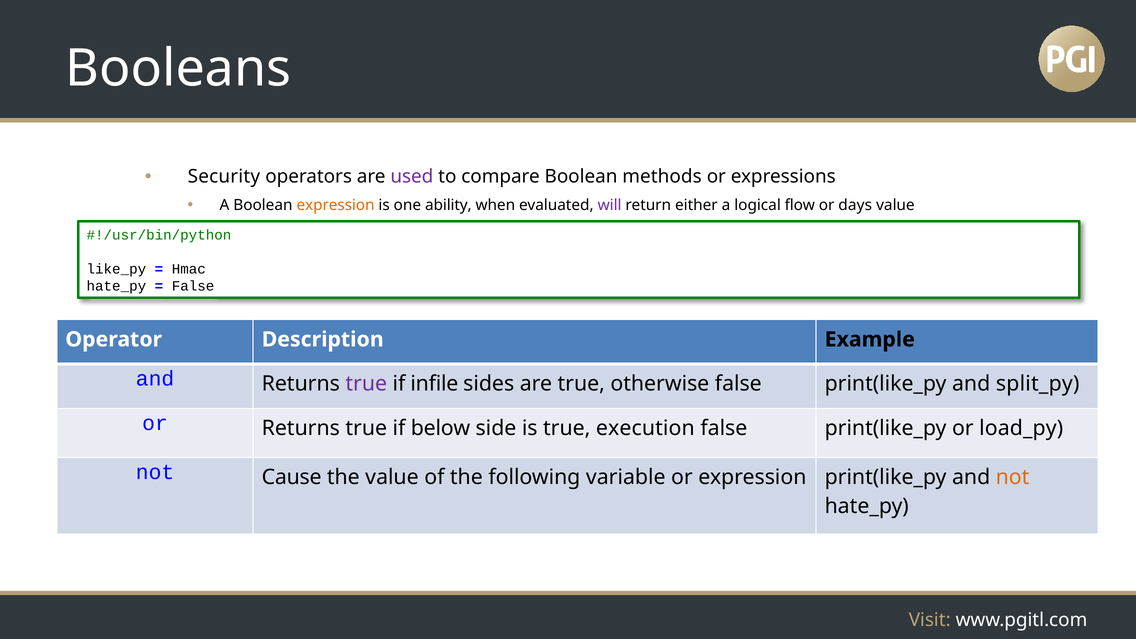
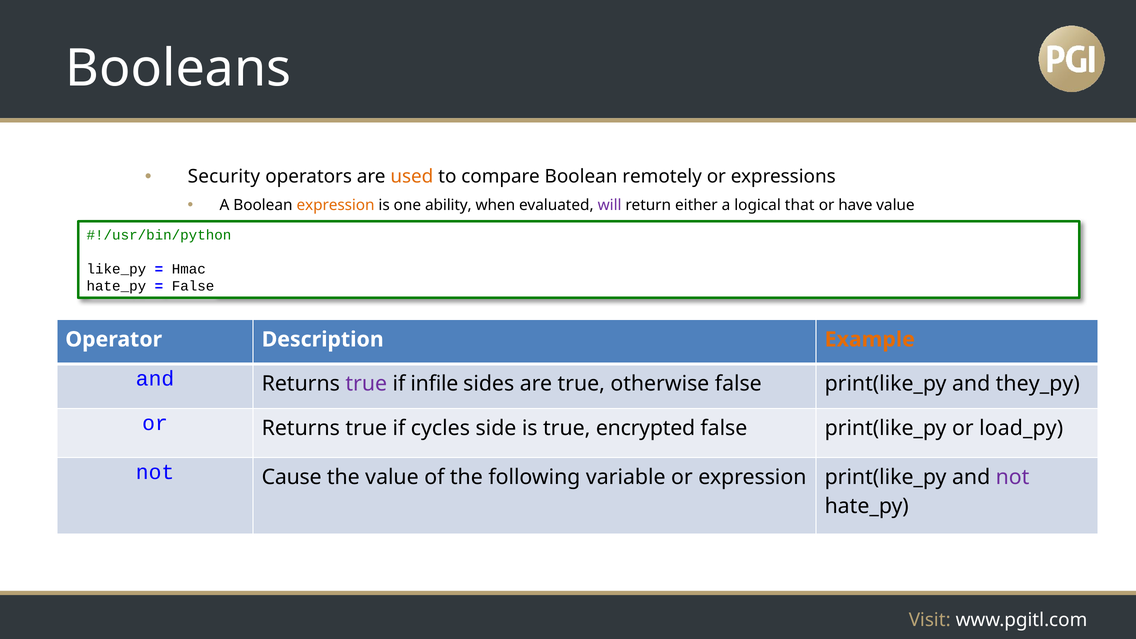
used colour: purple -> orange (412, 177)
methods: methods -> remotely (662, 177)
flow: flow -> that (800, 205)
days: days -> have (855, 205)
Example colour: black -> orange (870, 339)
split_py: split_py -> they_py (1038, 384)
below: below -> cycles (440, 428)
execution: execution -> encrypted (646, 428)
not colour: orange -> purple (1013, 477)
